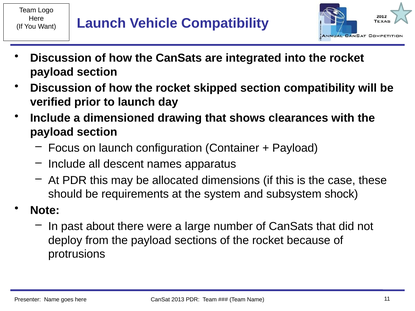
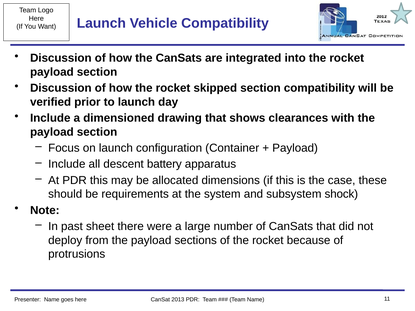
names: names -> battery (164, 164)
about: about -> sheet (100, 227)
